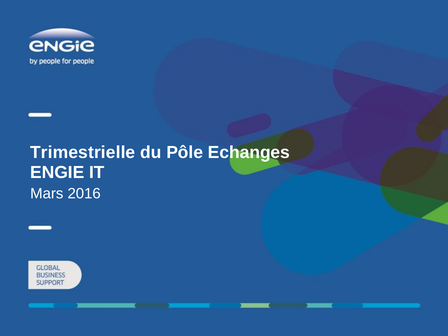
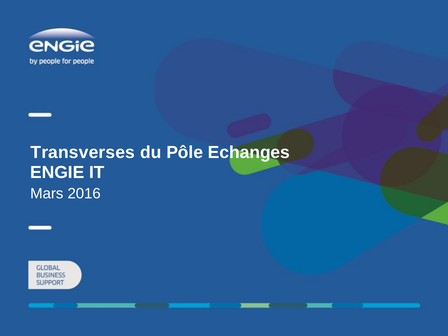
Trimestrielle: Trimestrielle -> Transverses (83, 153)
